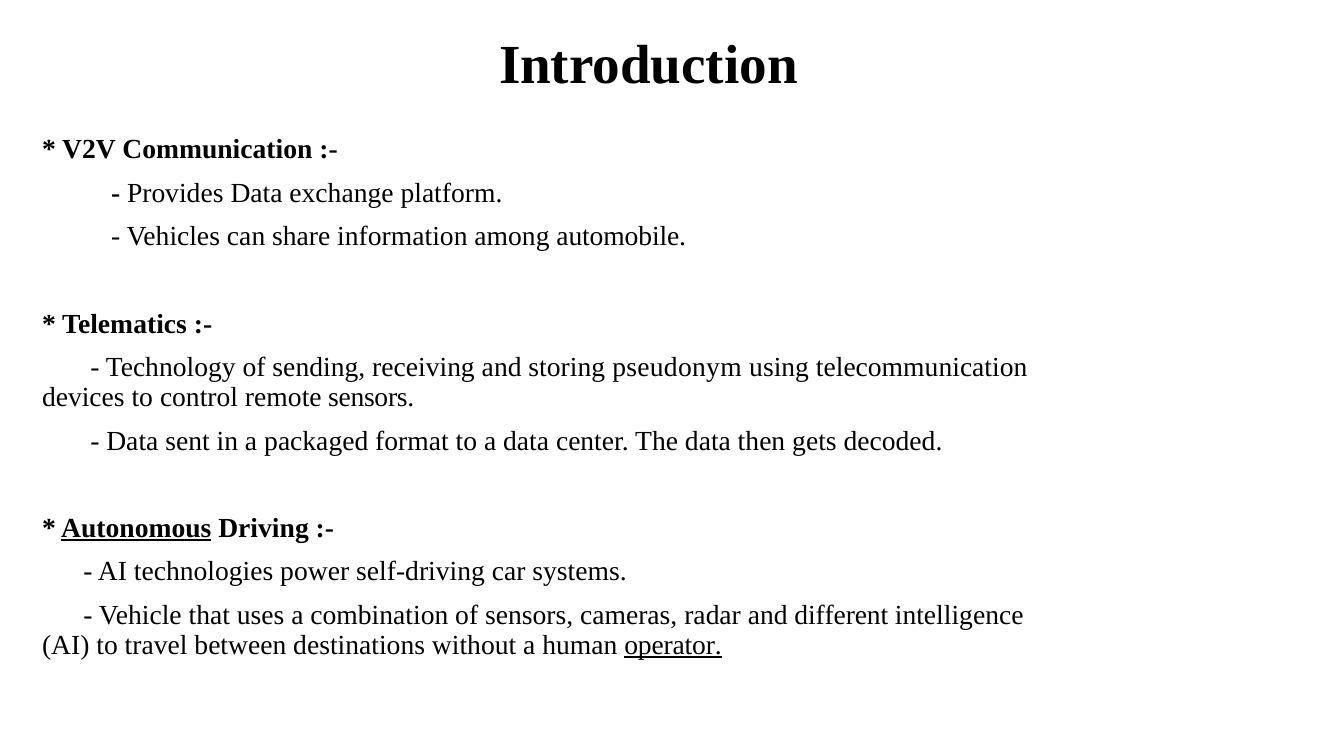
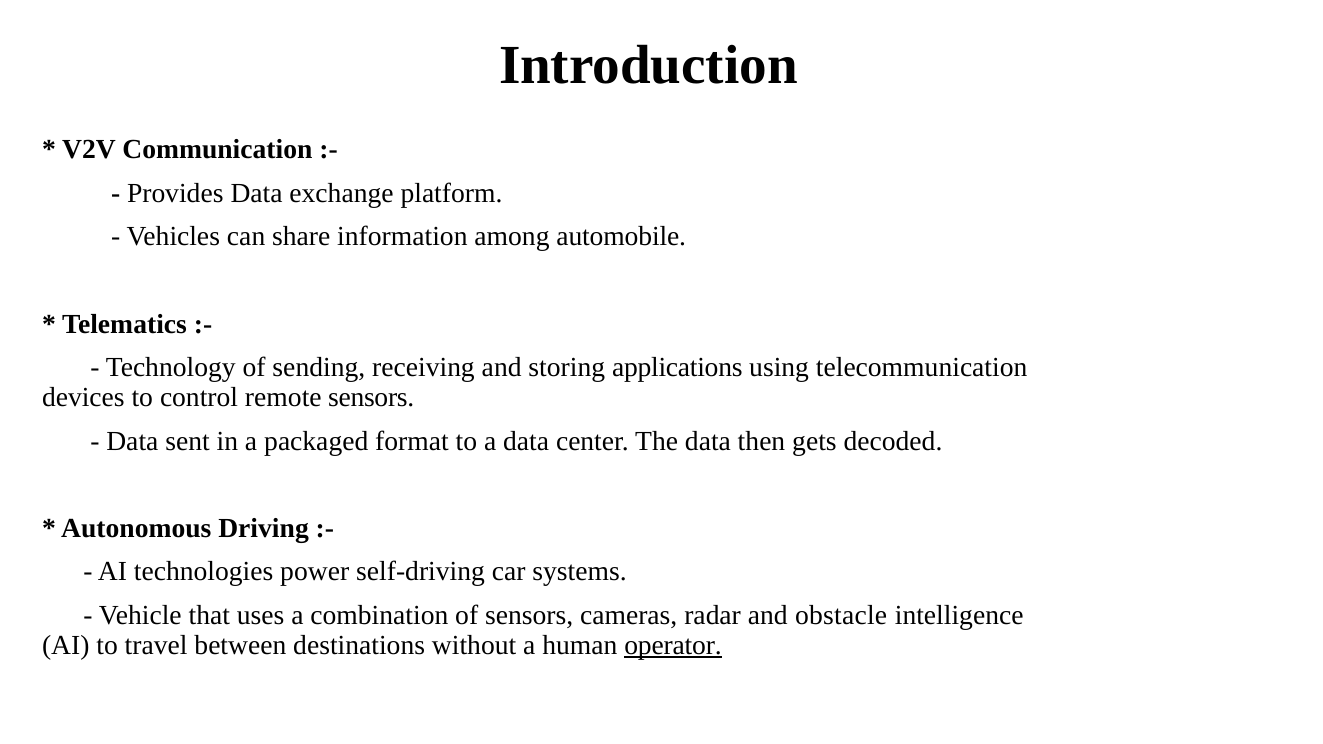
pseudonym: pseudonym -> applications (677, 368)
Autonomous underline: present -> none (136, 528)
different: different -> obstacle (841, 615)
